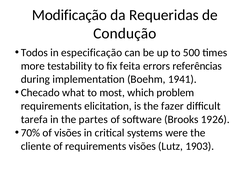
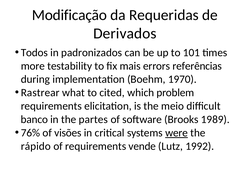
Condução: Condução -> Derivados (125, 33)
especificação: especificação -> padronizados (92, 52)
500: 500 -> 101 (191, 52)
feita: feita -> mais (130, 66)
1941: 1941 -> 1970 (182, 79)
Checado: Checado -> Rastrear (40, 92)
most: most -> cited (112, 92)
fazer: fazer -> meio (173, 106)
tarefa: tarefa -> banco (34, 119)
1926: 1926 -> 1989 (215, 119)
70%: 70% -> 76% (30, 132)
were underline: none -> present (177, 132)
cliente: cliente -> rápido (36, 146)
requirements visões: visões -> vende (142, 146)
1903: 1903 -> 1992 (200, 146)
